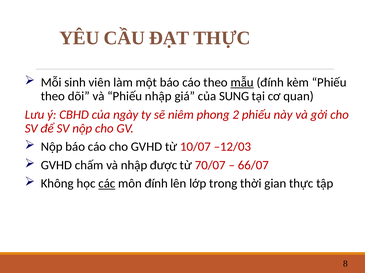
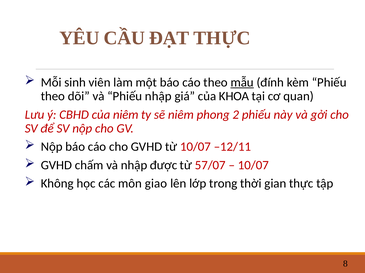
SUNG: SUNG -> KHOA (234, 96)
của ngày: ngày -> niêm (126, 115)
–12/03: –12/03 -> –12/11 (232, 147)
70/07: 70/07 -> 57/07 (210, 166)
66/07: 66/07 -> 10/07 (253, 166)
các underline: present -> none (107, 184)
môn đính: đính -> giao (156, 184)
